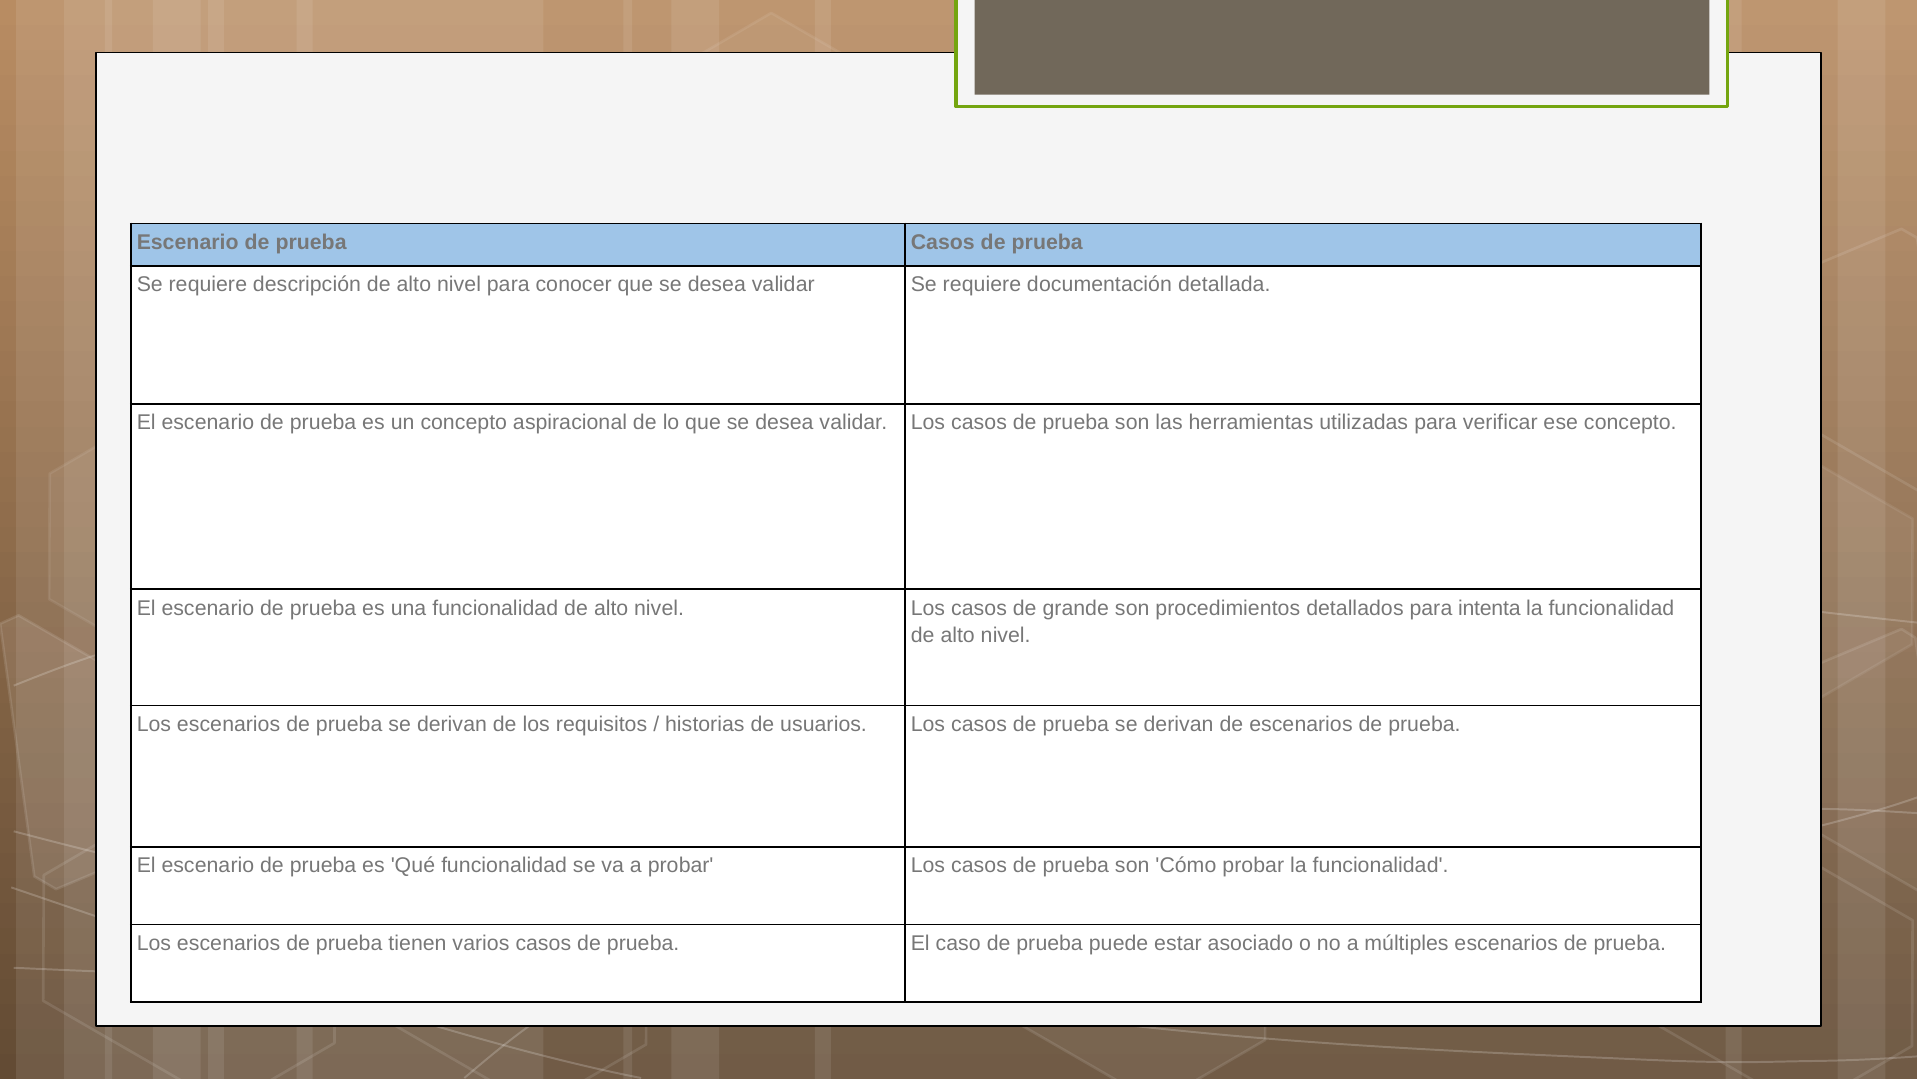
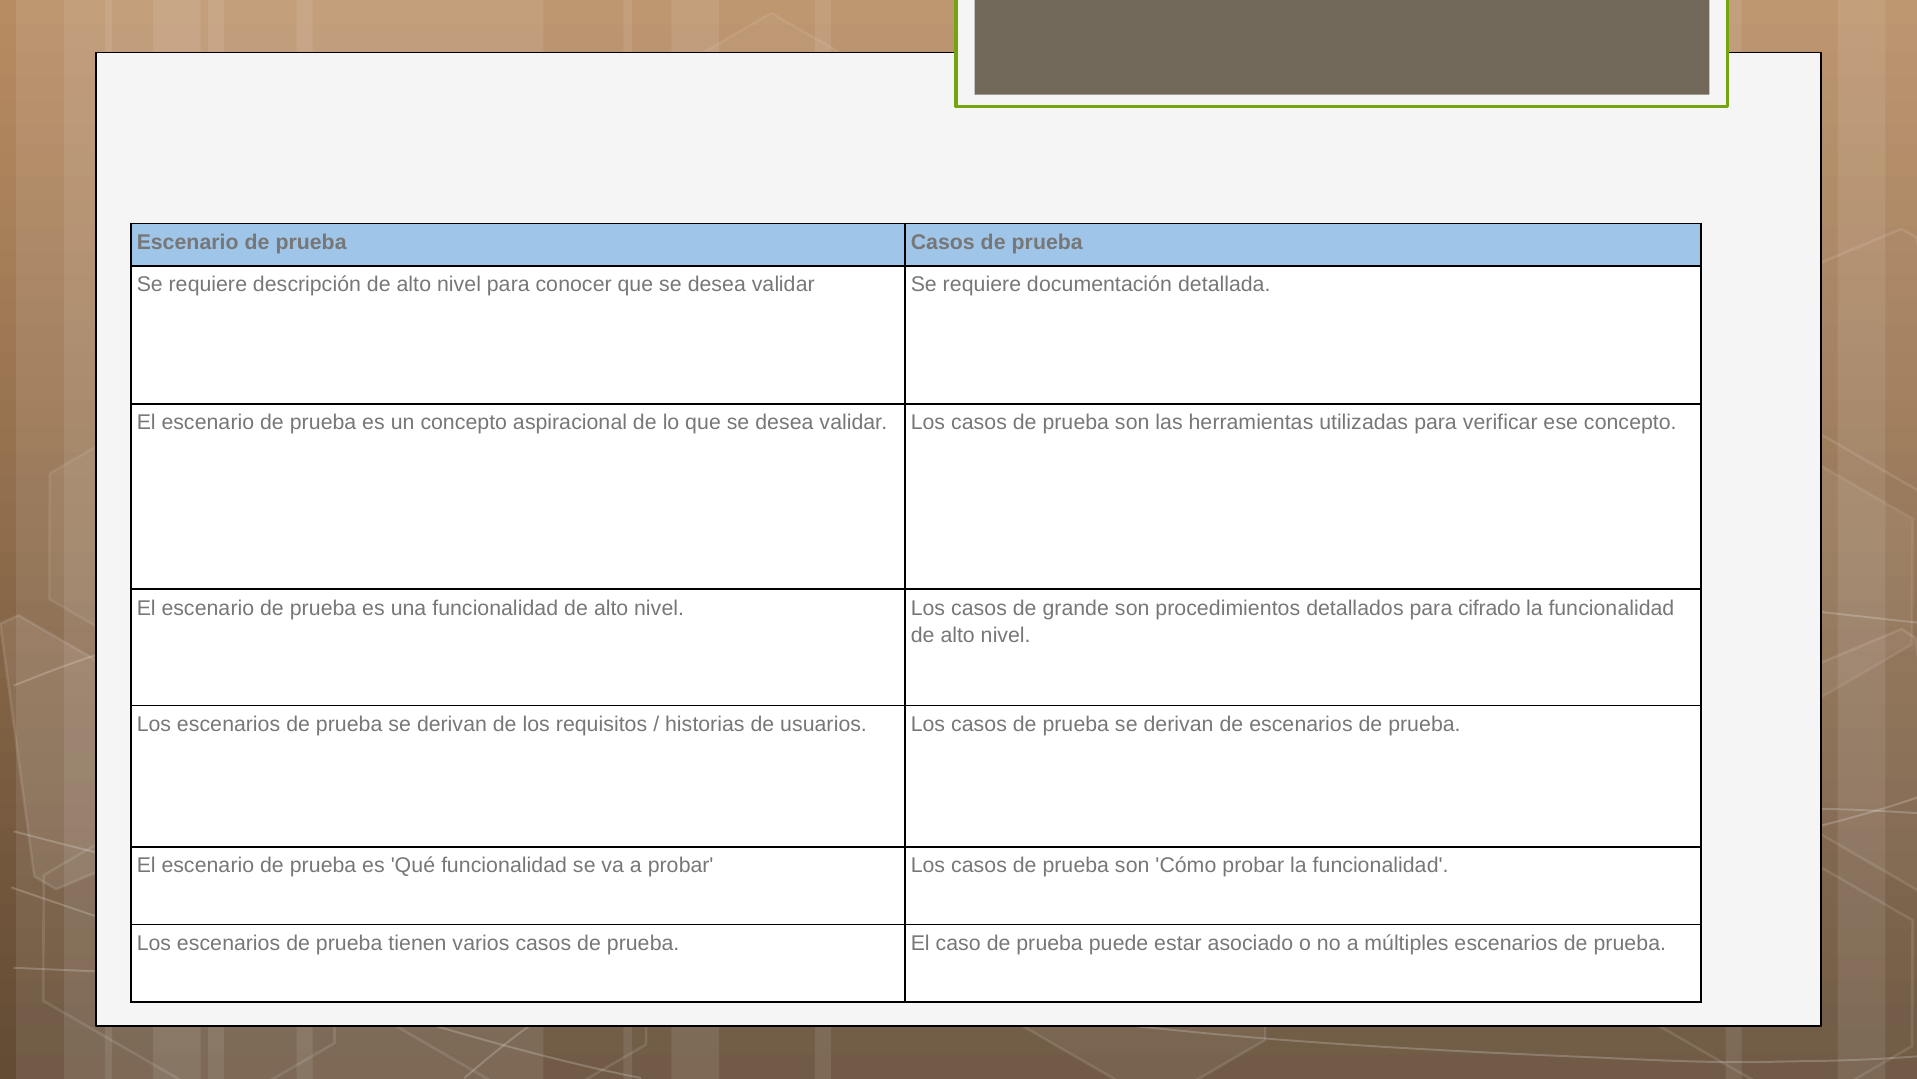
intenta: intenta -> cifrado (1489, 608)
